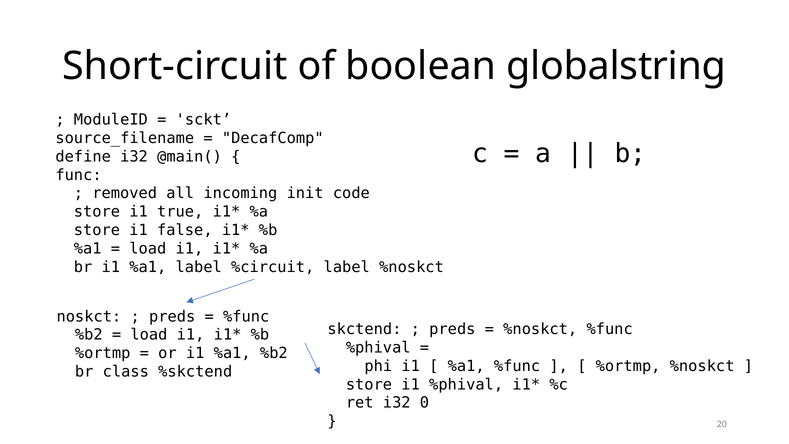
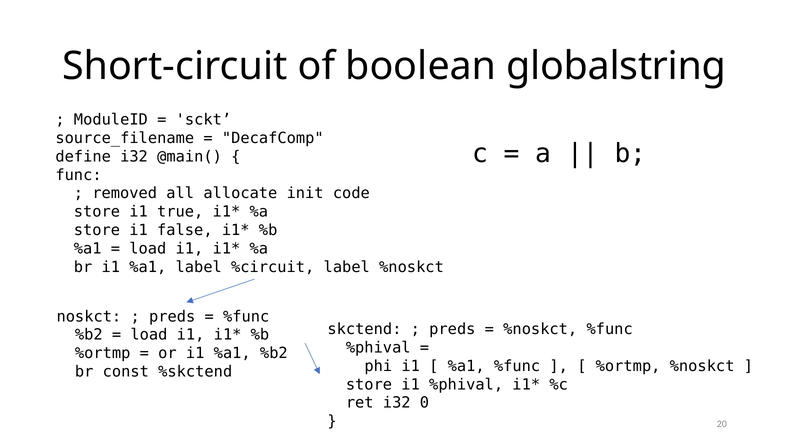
incoming: incoming -> allocate (240, 193)
class: class -> const (126, 372)
